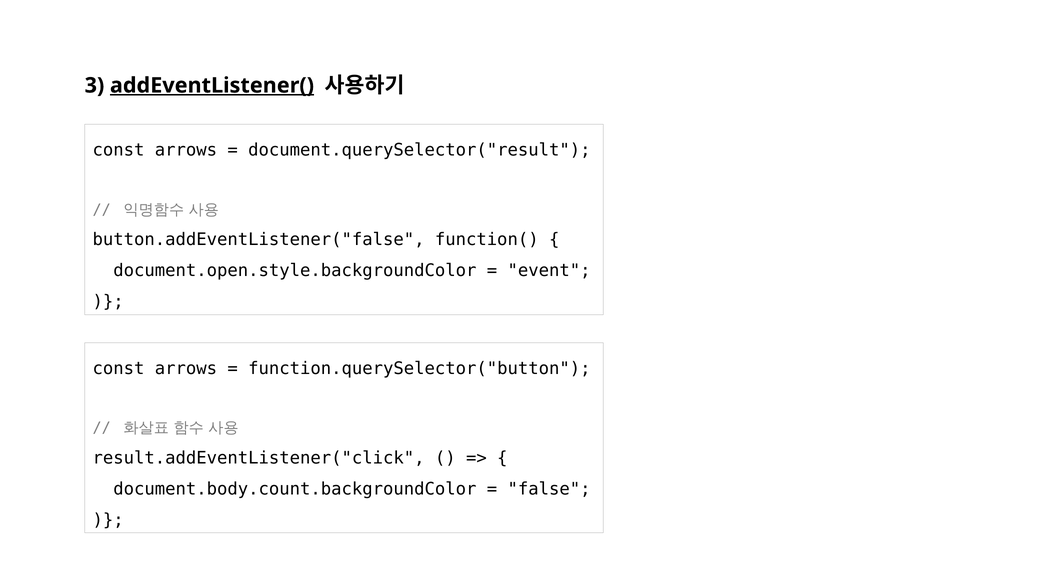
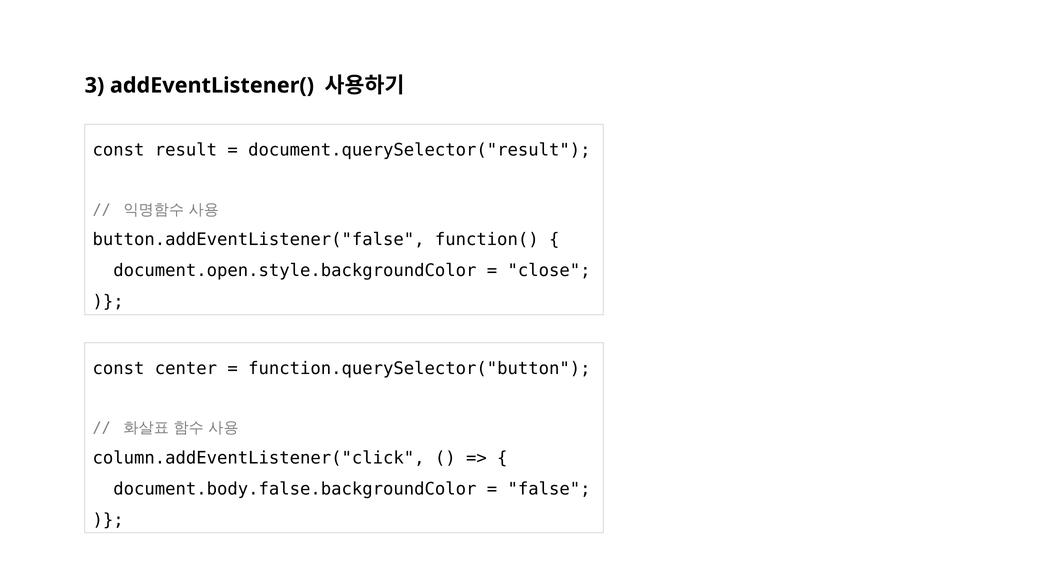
addEventListener( underline: present -> none (212, 86)
arrows: arrows -> result (186, 150)
event: event -> close (549, 271)
arrows: arrows -> center (186, 369)
result.addEventListener("click: result.addEventListener("click -> column.addEventListener("click (259, 458)
document.body.count.backgroundColor: document.body.count.backgroundColor -> document.body.false.backgroundColor (295, 489)
